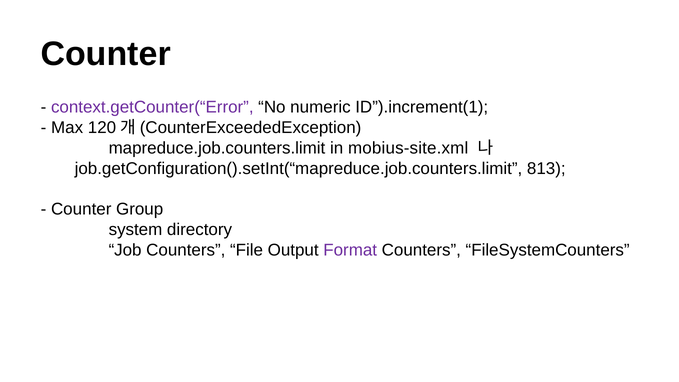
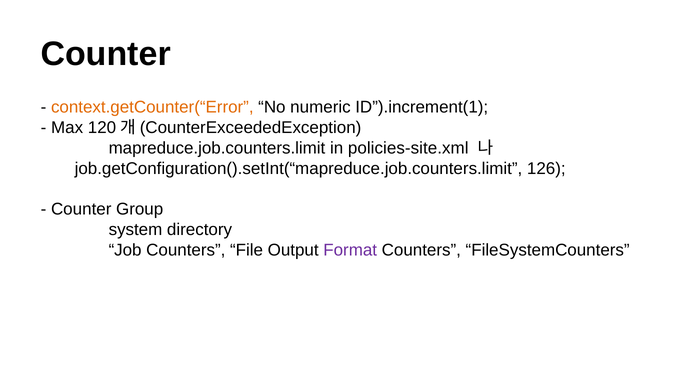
context.getCounter(“Error colour: purple -> orange (152, 107)
mobius-site.xml: mobius-site.xml -> policies-site.xml (408, 148)
813: 813 -> 126 (546, 168)
